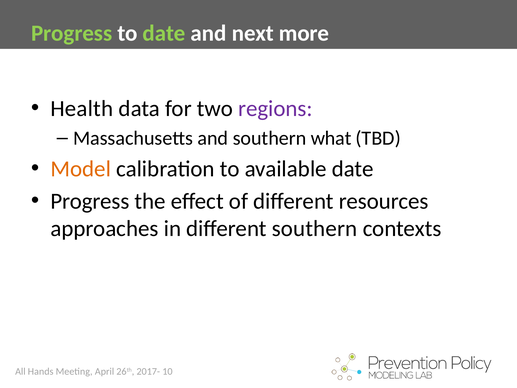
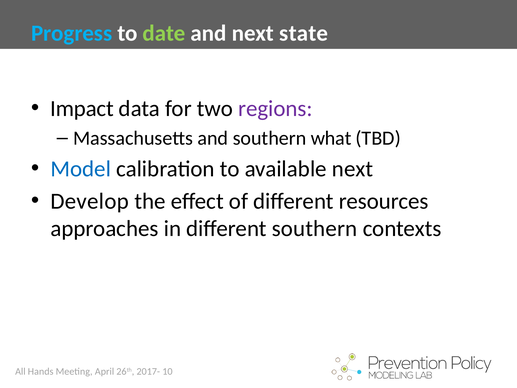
Progress colour: light green -> light blue (72, 33)
more: more -> state (304, 33)
Health: Health -> Impact (82, 108)
Model colour: orange -> blue (81, 169)
available date: date -> next (353, 169)
Progress: Progress -> Develop (90, 201)
